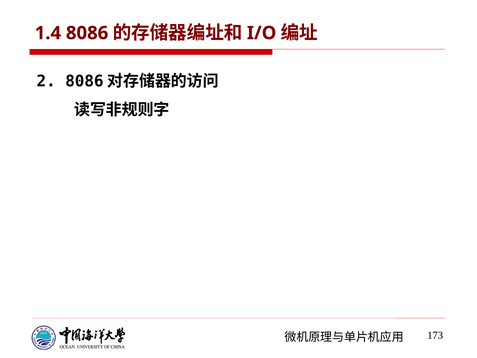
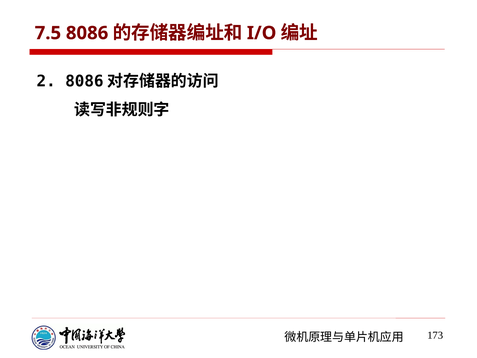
1.4: 1.4 -> 7.5 (48, 33)
